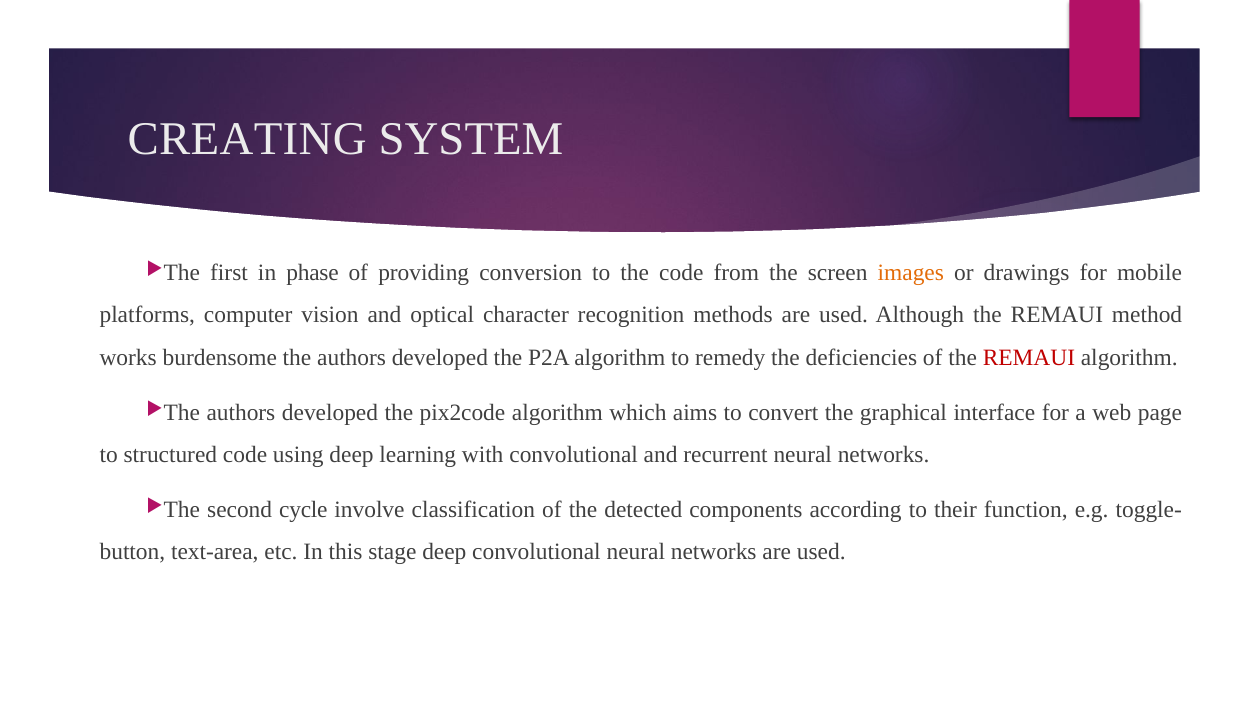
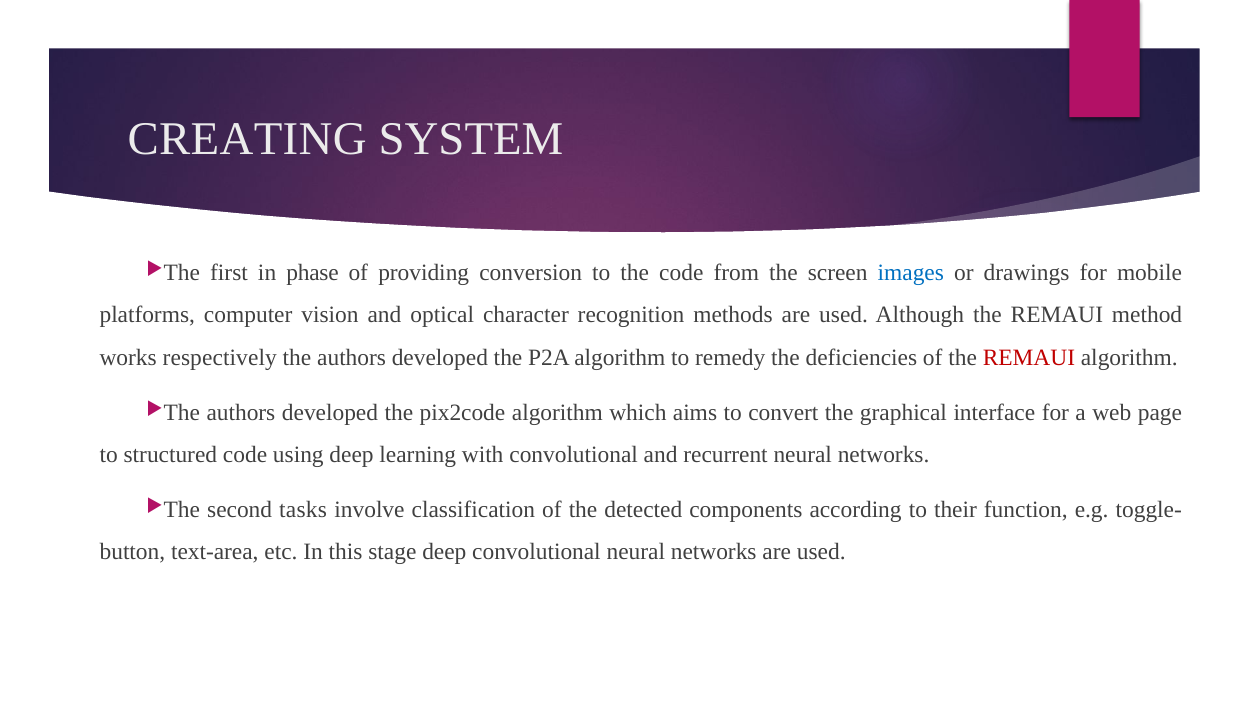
images colour: orange -> blue (911, 273)
burdensome: burdensome -> respectively (220, 357)
cycle: cycle -> tasks (303, 510)
